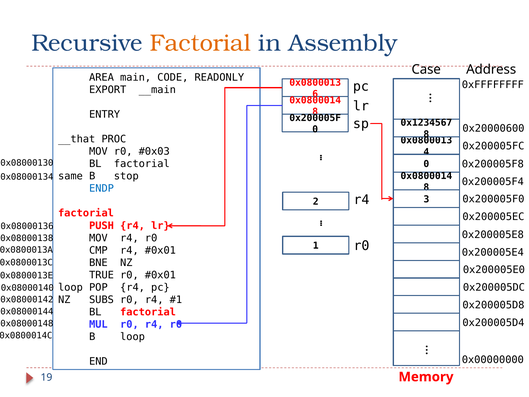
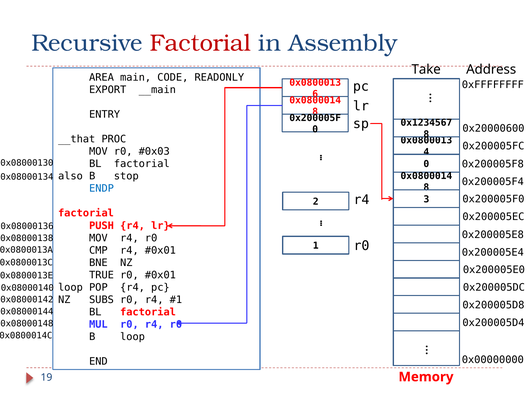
Factorial colour: orange -> red (200, 43)
Case: Case -> Take (426, 69)
same: same -> also (70, 176)
